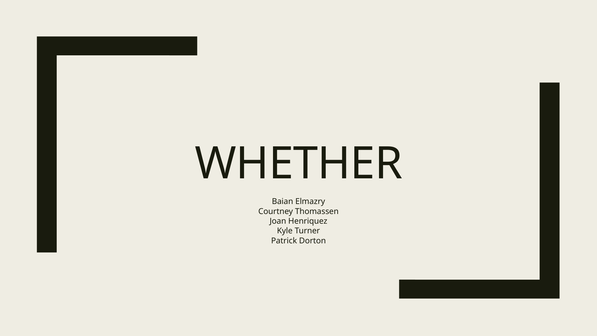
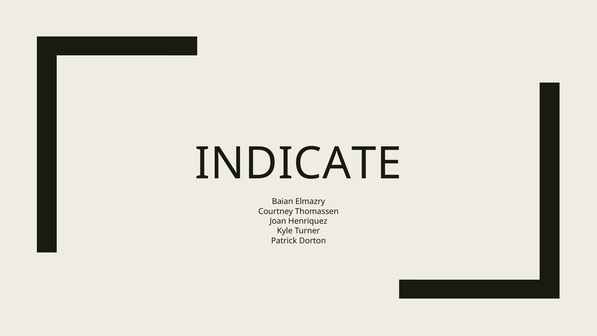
WHETHER: WHETHER -> INDICATE (298, 164)
